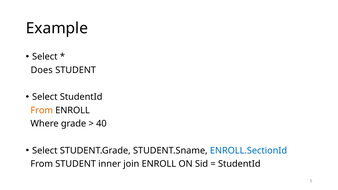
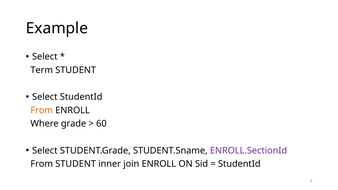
Does: Does -> Term (42, 70)
40: 40 -> 60 (101, 124)
ENROLL.SectionId colour: blue -> purple (249, 151)
